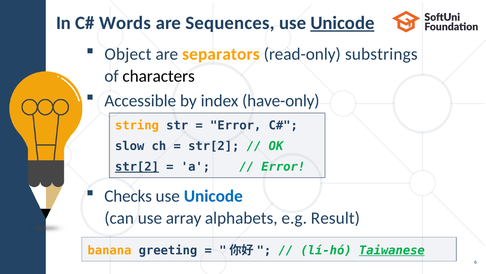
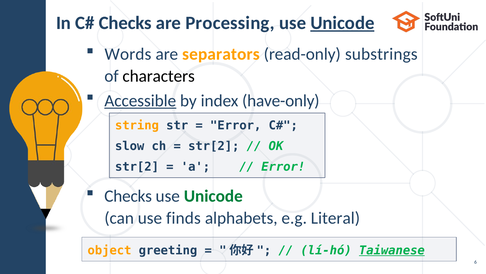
Words: Words -> Checks (125, 23)
Sequences: Sequences -> Processing (230, 23)
Object: Object -> Words (128, 54)
Accessible underline: none -> present (140, 101)
str[2 underline: present -> none (137, 167)
Unicode colour: blue -> green (213, 196)
array: array -> finds (183, 218)
Result: Result -> Literal (335, 218)
banana: banana -> object (110, 250)
